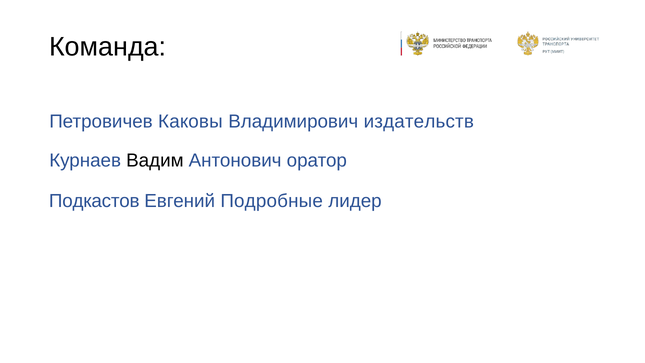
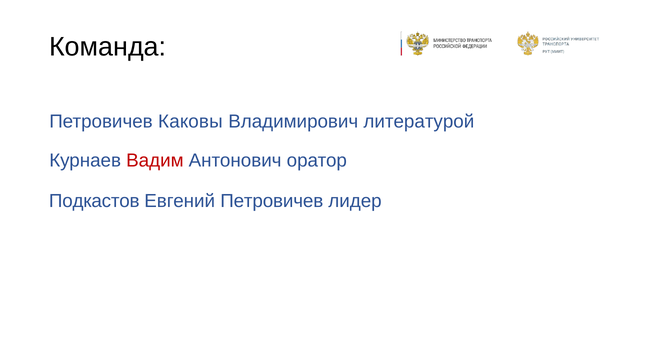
издательств: издательств -> литературой (419, 121)
Вадим colour: black -> red (155, 160)
Евгений Подробные: Подробные -> Петровичев (272, 201)
